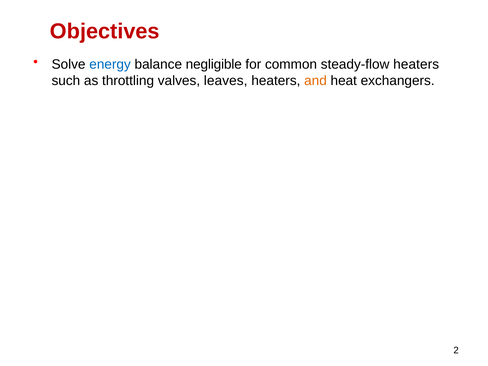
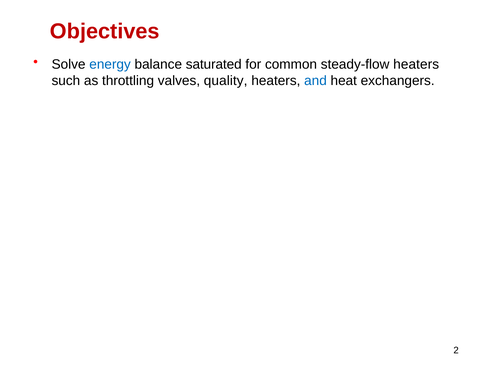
negligible: negligible -> saturated (214, 64)
leaves: leaves -> quality (226, 81)
and colour: orange -> blue (315, 81)
